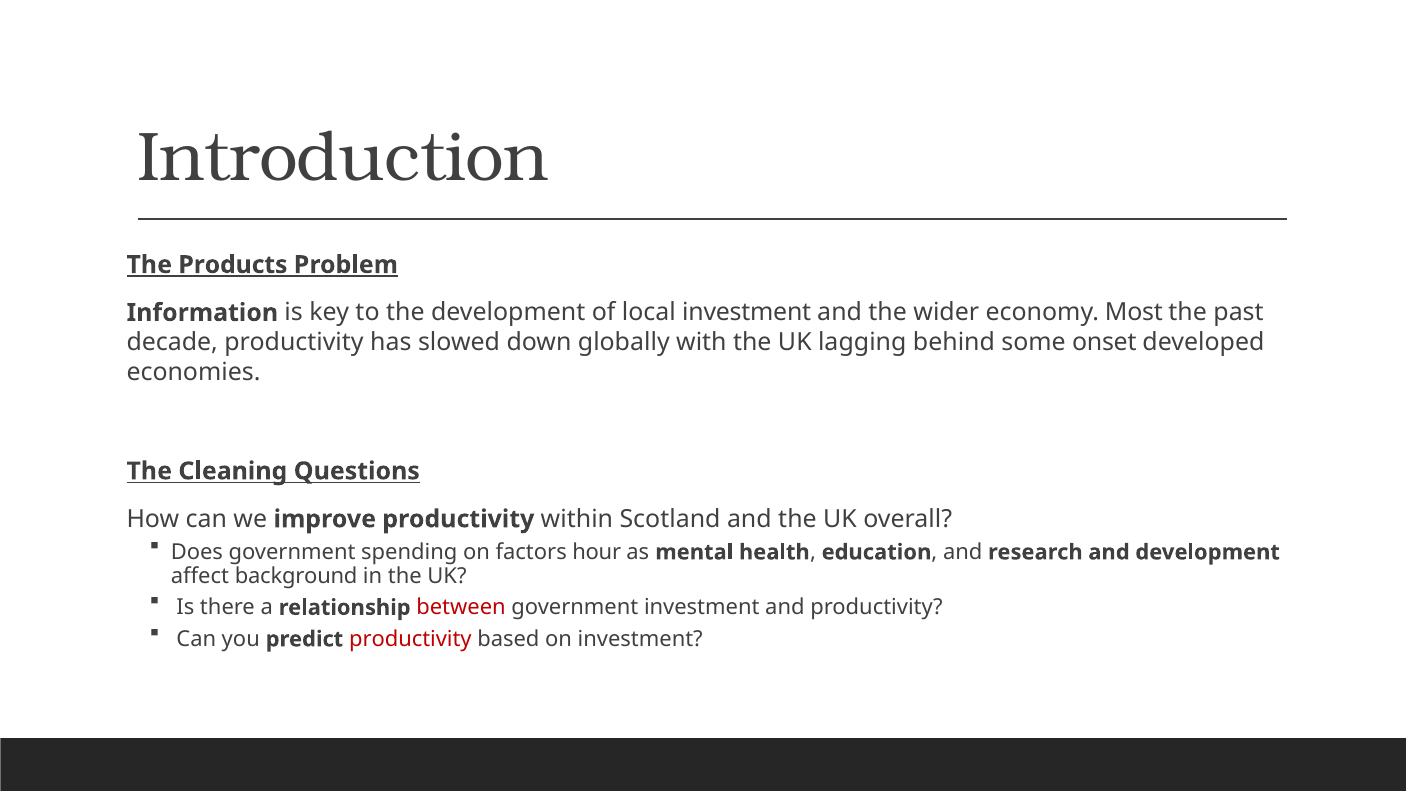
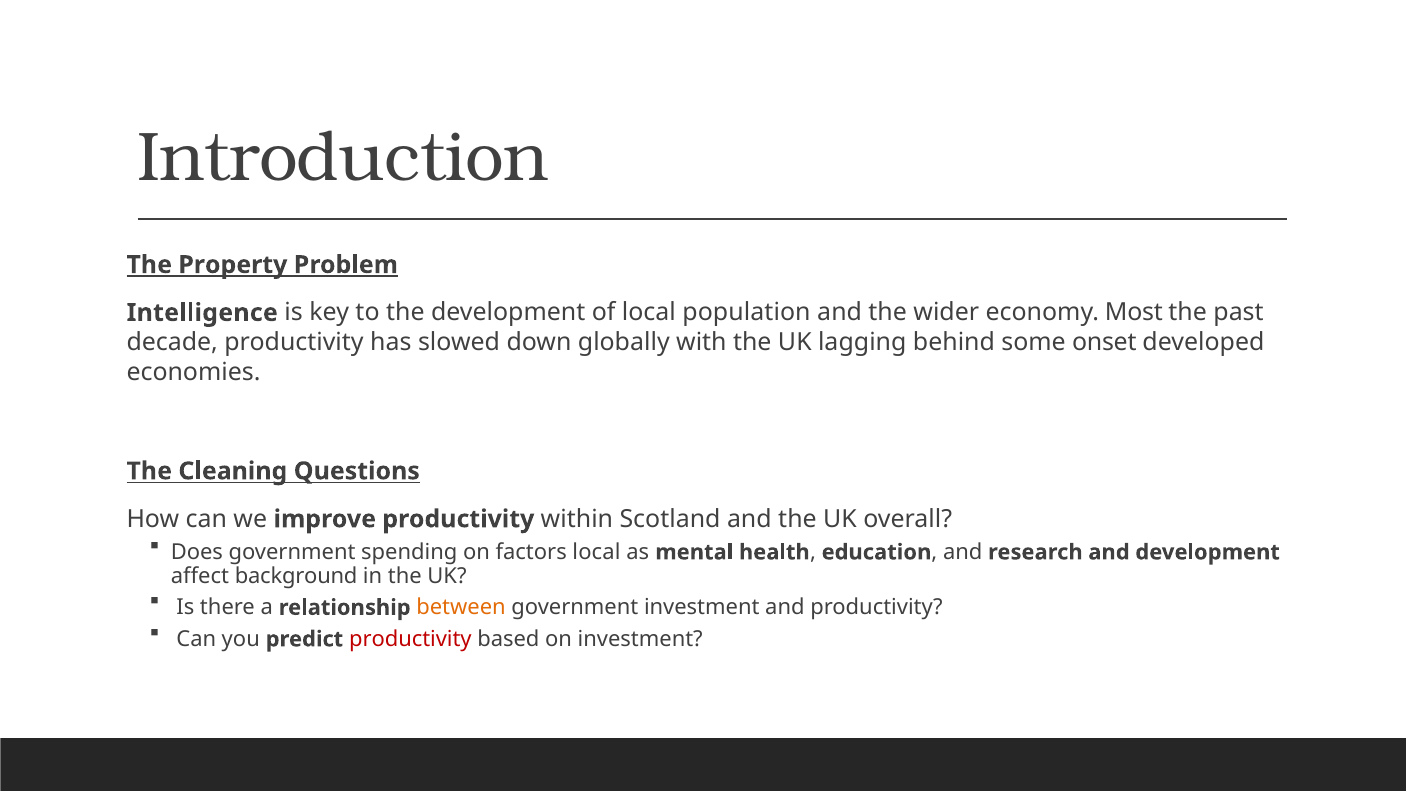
Products: Products -> Property (233, 265)
Information: Information -> Intelligence (202, 313)
local investment: investment -> population (747, 313)
factors hour: hour -> local (596, 552)
between colour: red -> orange (461, 607)
